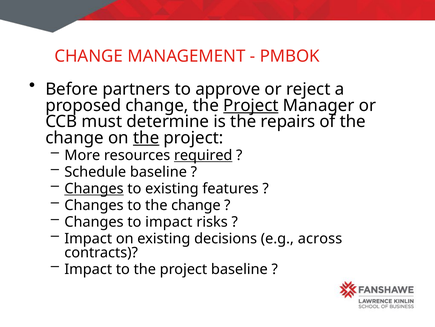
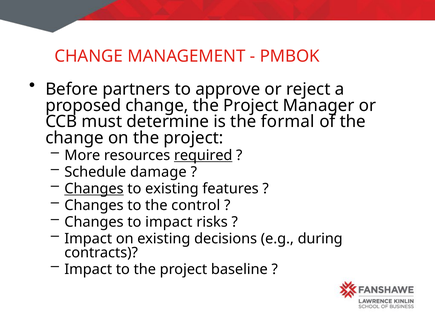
Project underline: present -> none (251, 105)
repairs: repairs -> formal (288, 121)
the underline: present -> none (146, 138)
Schedule baseline: baseline -> damage (158, 172)
to the change: change -> control (196, 205)
across: across -> during (320, 238)
